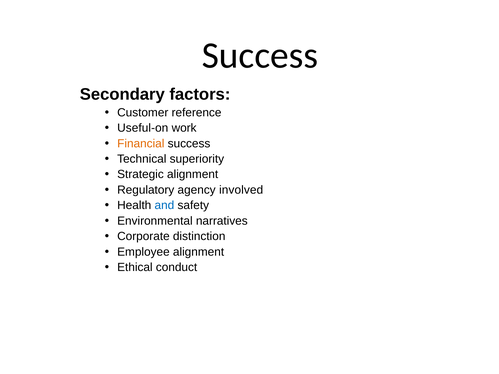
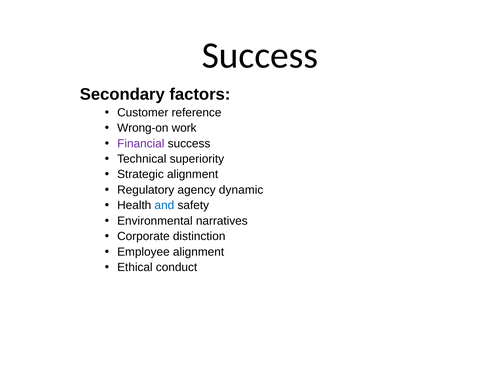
Useful-on: Useful-on -> Wrong-on (143, 128)
Financial colour: orange -> purple (141, 144)
involved: involved -> dynamic (241, 190)
